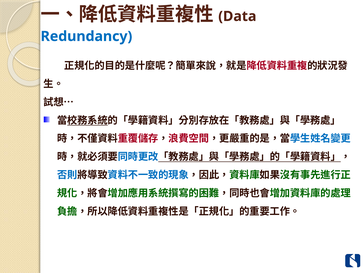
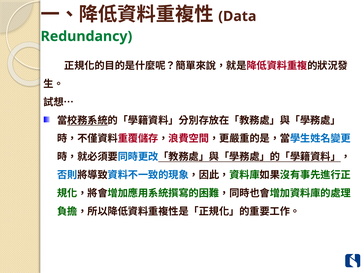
Redundancy colour: blue -> green (86, 36)
